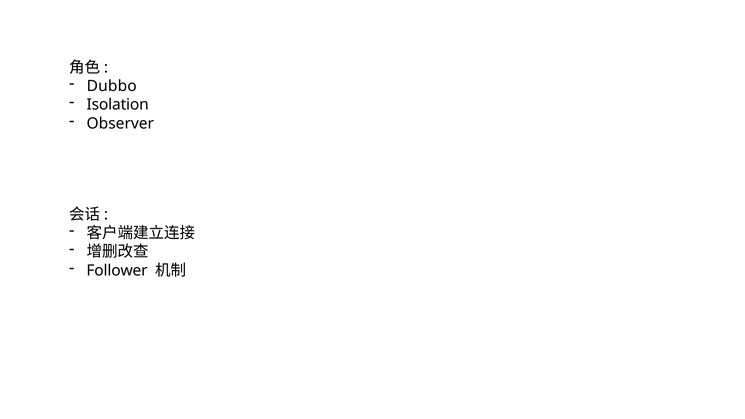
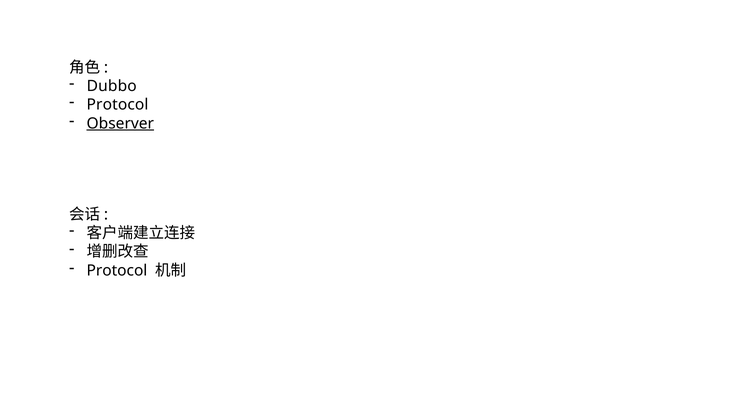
Isolation: Isolation -> Protocol (118, 105)
Observer underline: none -> present (120, 123)
Follower: Follower -> Protocol (117, 270)
